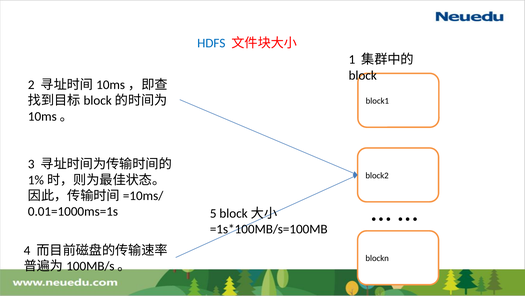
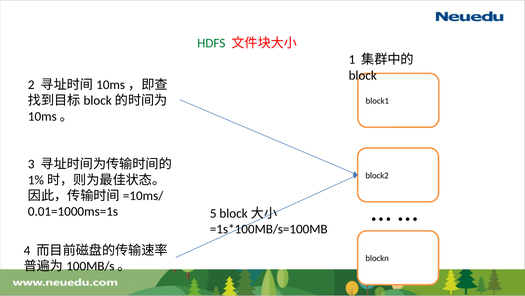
HDFS colour: blue -> green (211, 43)
